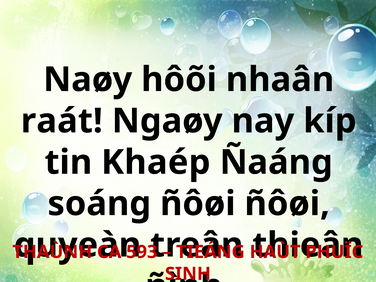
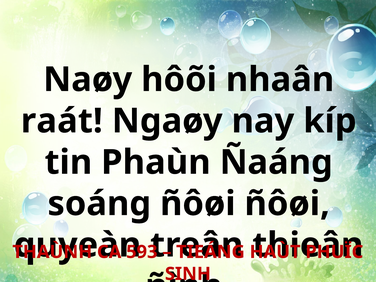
Khaép: Khaép -> Phaùn (156, 162)
